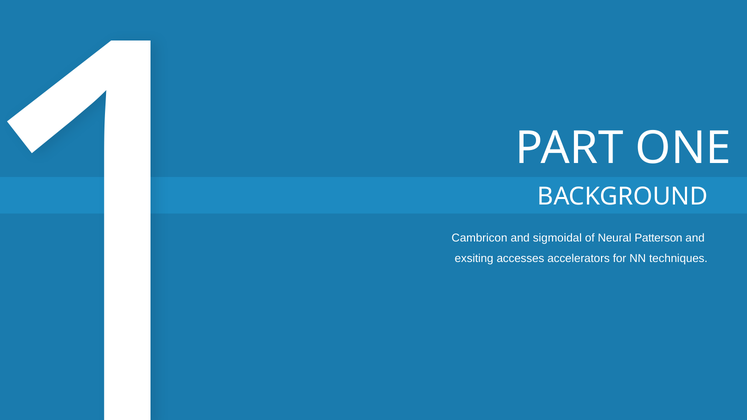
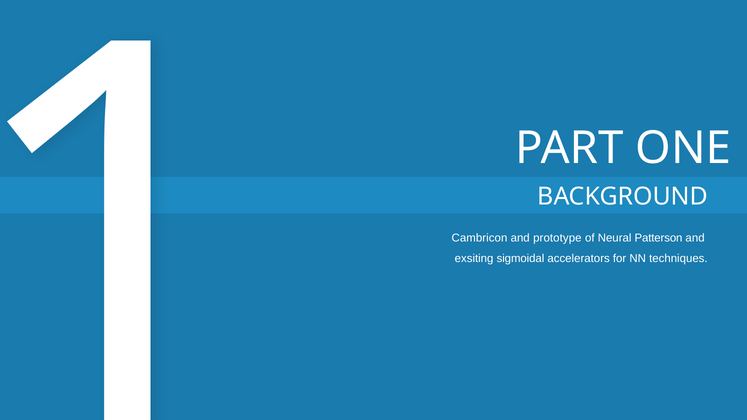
sigmoidal: sigmoidal -> prototype (557, 238)
accesses: accesses -> sigmoidal (520, 259)
